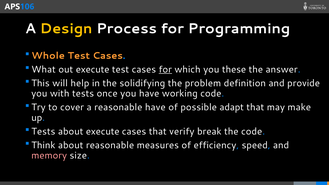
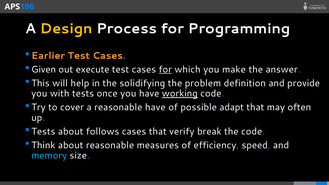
Whole: Whole -> Earlier (48, 56)
What: What -> Given (44, 69)
these: these -> make (234, 69)
working underline: none -> present (180, 94)
make: make -> often (299, 107)
about execute: execute -> follows (103, 131)
memory colour: pink -> light blue (49, 156)
